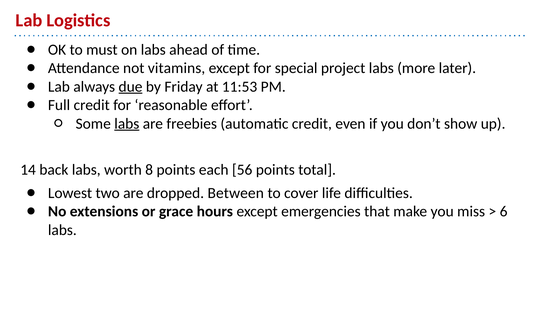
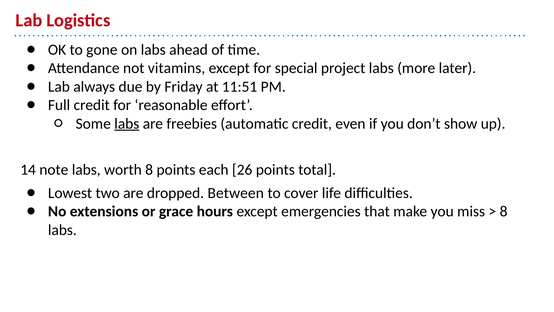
must: must -> gone (102, 50)
due underline: present -> none (131, 87)
11:53: 11:53 -> 11:51 (240, 87)
back: back -> note (54, 170)
56: 56 -> 26 (242, 170)
6: 6 -> 8 (504, 211)
